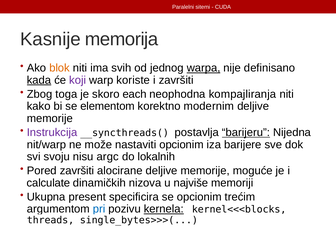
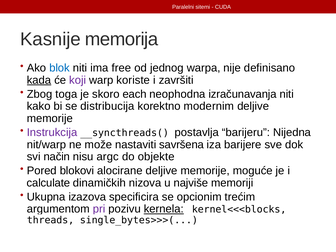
blok colour: orange -> blue (60, 68)
svih: svih -> free (121, 68)
warpa underline: present -> none (204, 68)
kompajliranja: kompajliranja -> izračunavanja (243, 94)
elementom: elementom -> distribucija (107, 106)
barijeru underline: present -> none (246, 132)
nastaviti opcionim: opcionim -> savršena (182, 145)
svoju: svoju -> način (57, 157)
lokalnih: lokalnih -> objekte (156, 157)
Pored završiti: završiti -> blokovi (77, 171)
present: present -> izazova (87, 197)
pri colour: blue -> purple (99, 209)
